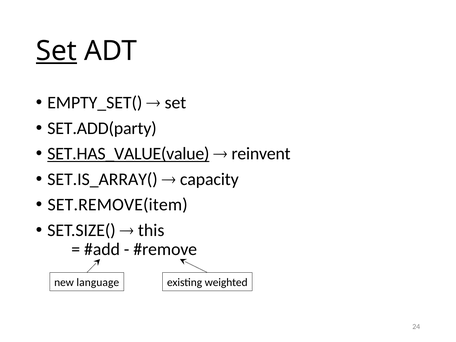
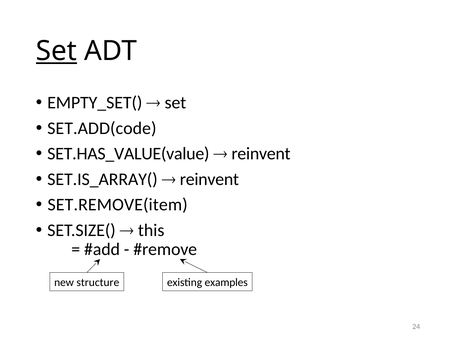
SET.ADD(party: SET.ADD(party -> SET.ADD(code (102, 128)
SET.HAS_VALUE(value underline: present -> none (128, 154)
capacity: capacity -> reinvent (209, 179)
language: language -> structure (98, 282)
weighted: weighted -> examples (226, 282)
